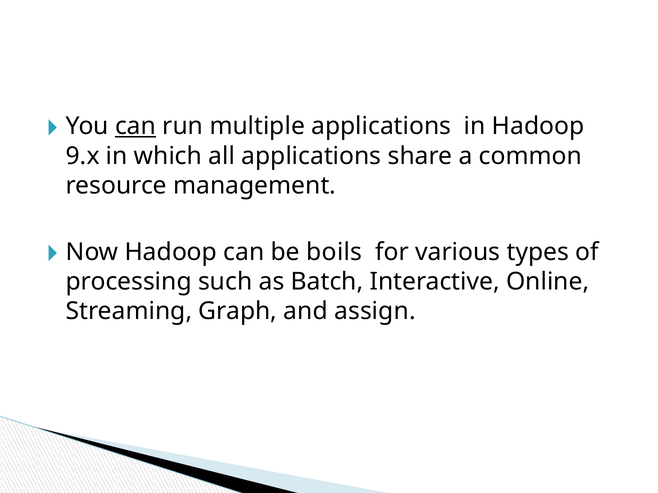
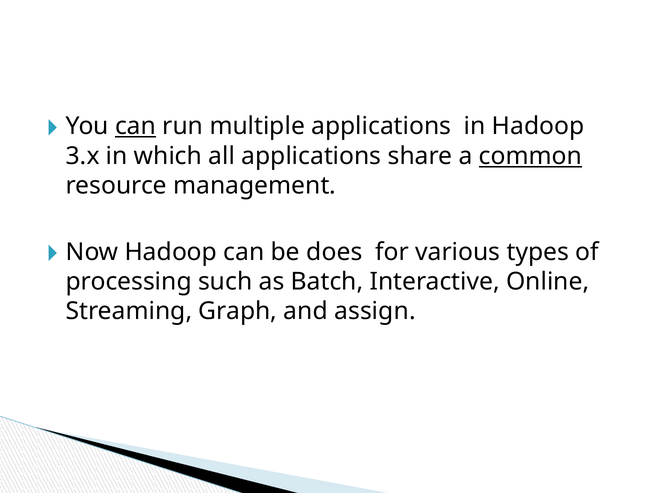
9.x: 9.x -> 3.x (83, 156)
common underline: none -> present (530, 156)
boils: boils -> does (334, 252)
